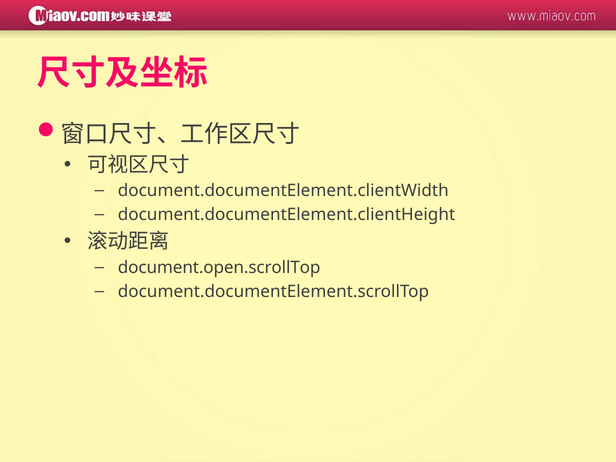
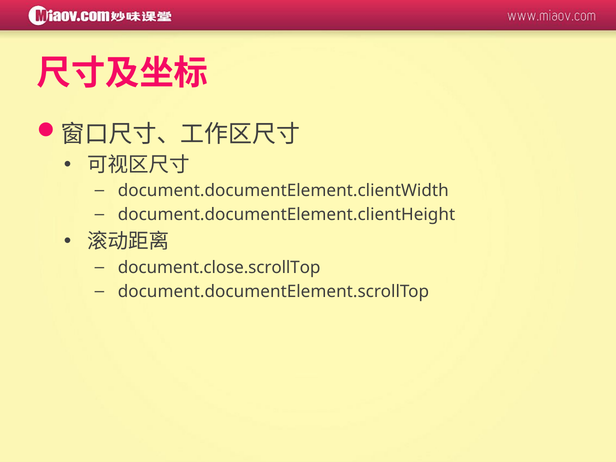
document.open.scrollTop: document.open.scrollTop -> document.close.scrollTop (219, 267)
